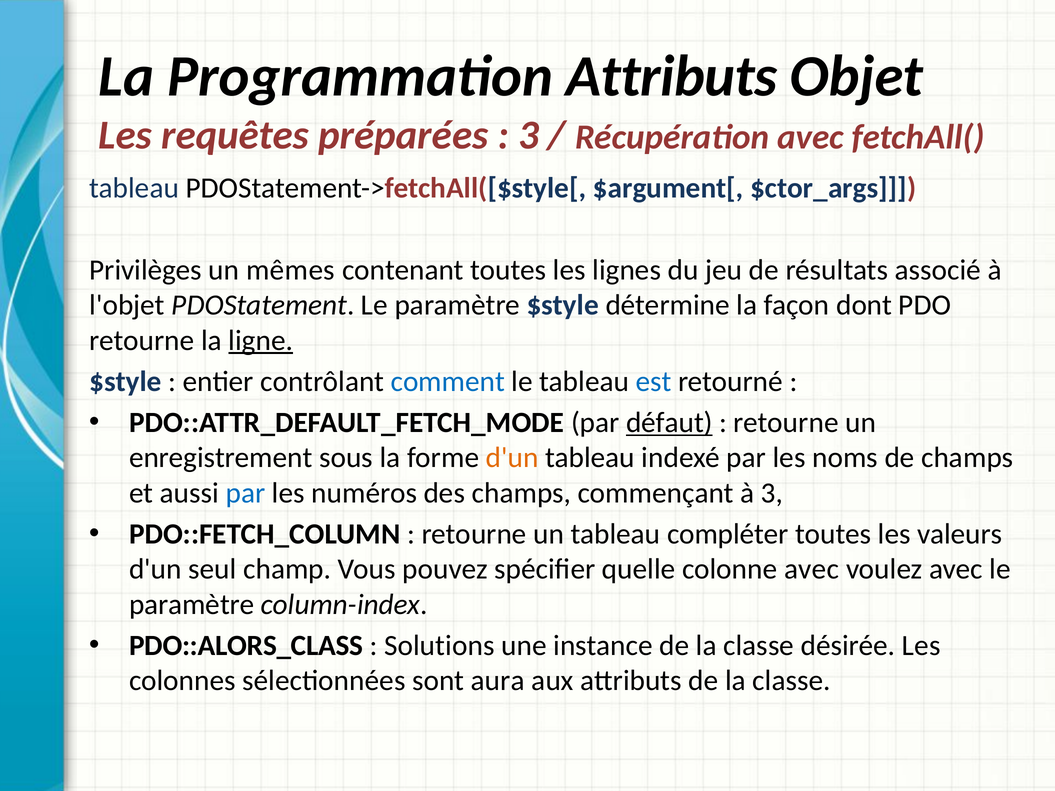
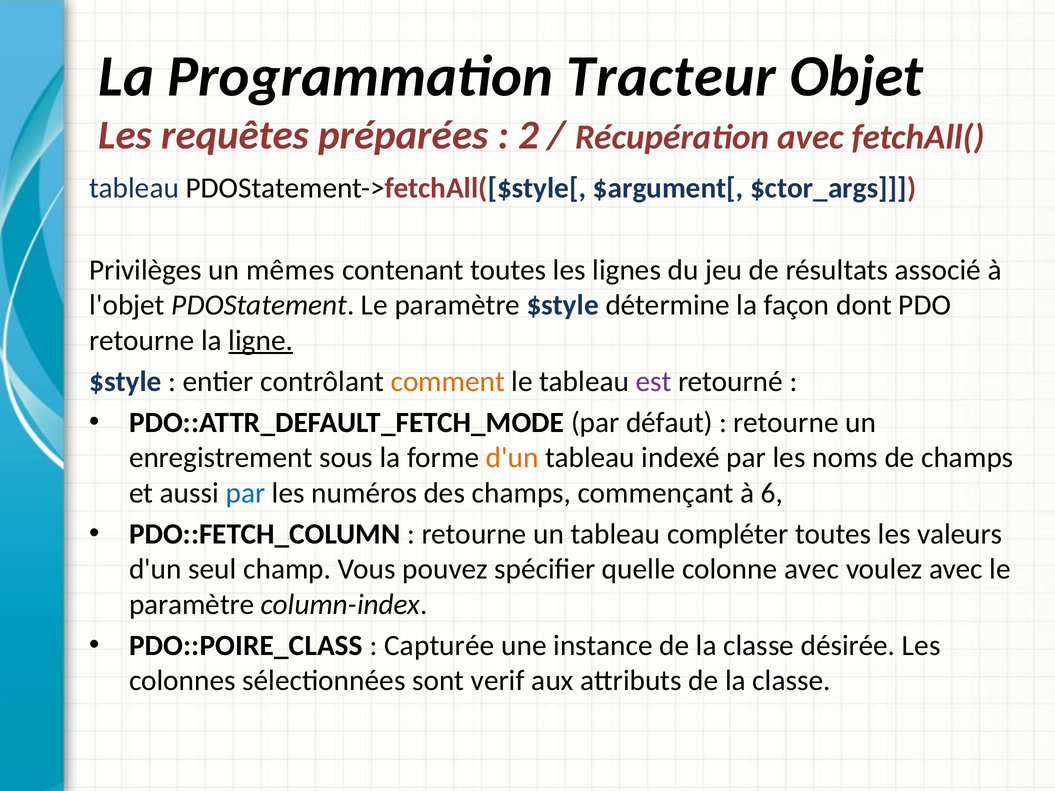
Programmation Attributs: Attributs -> Tracteur (671, 76)
3: 3 -> 2 (528, 135)
comment colour: blue -> orange (448, 382)
est colour: blue -> purple (654, 382)
défaut underline: present -> none (669, 423)
à 3: 3 -> 6 (772, 493)
PDO::ALORS_CLASS: PDO::ALORS_CLASS -> PDO::POIRE_CLASS (246, 646)
Solutions: Solutions -> Capturée (439, 646)
aura: aura -> verif (498, 681)
